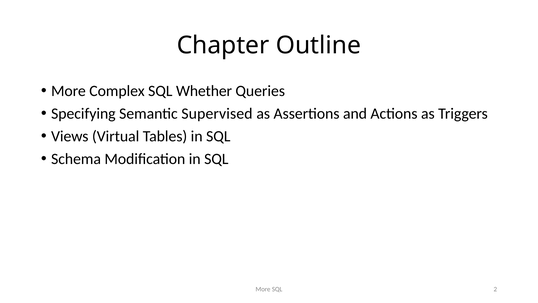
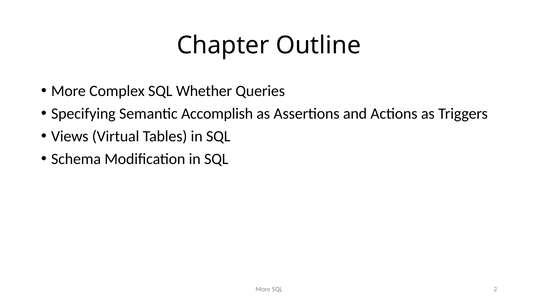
Supervised: Supervised -> Accomplish (217, 114)
